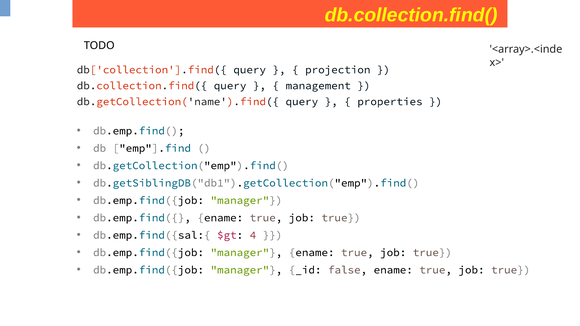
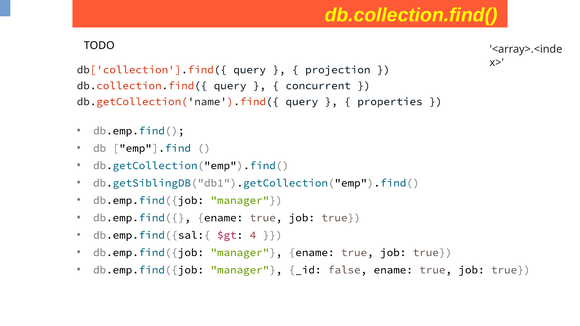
management: management -> concurrent (318, 86)
